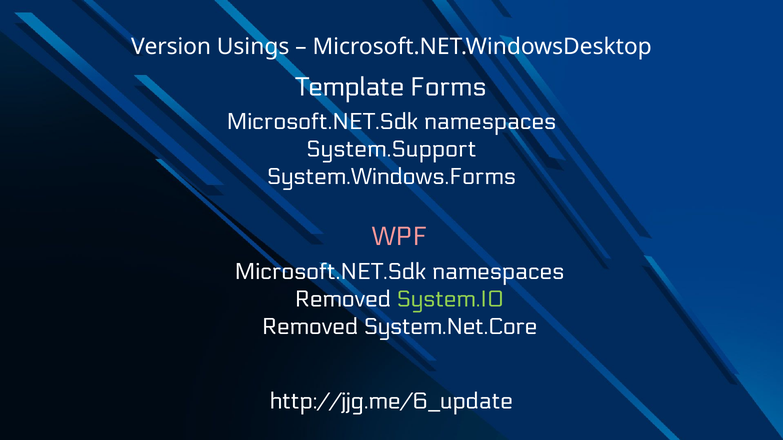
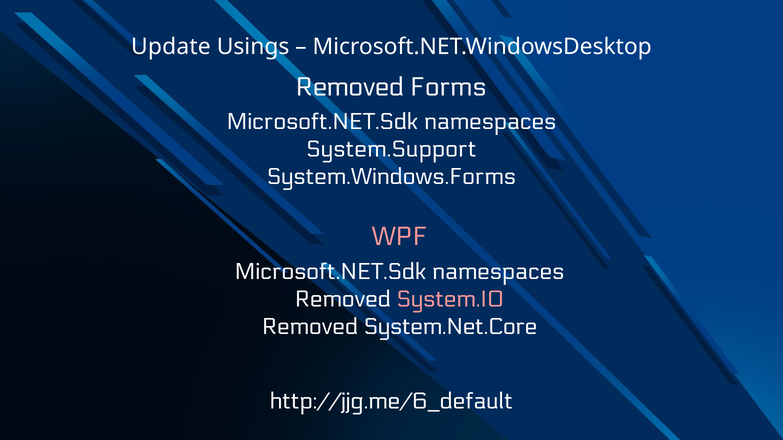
Version: Version -> Update (171, 47)
Template: Template -> Removed (350, 87)
System.IO colour: light green -> pink (450, 299)
http://jjg.me/6_update: http://jjg.me/6_update -> http://jjg.me/6_default (391, 402)
